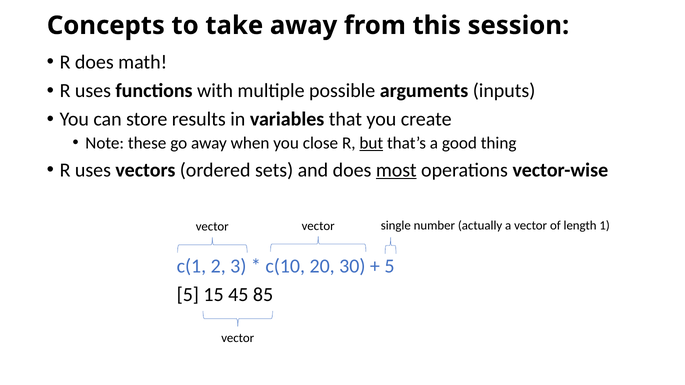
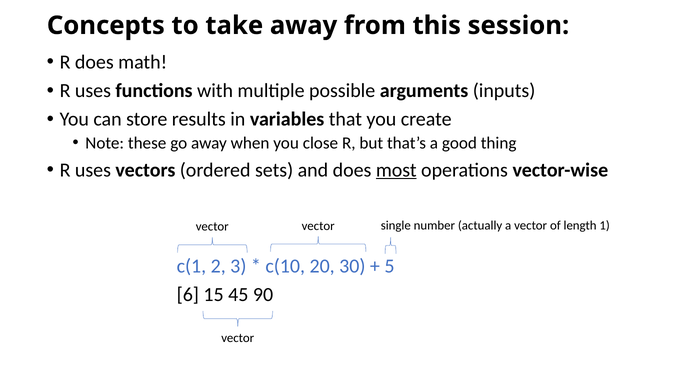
but underline: present -> none (371, 143)
5: 5 -> 6 (188, 295)
85: 85 -> 90 (263, 295)
